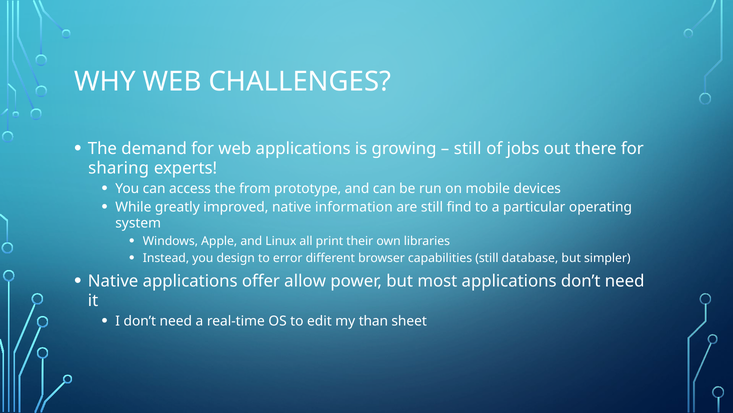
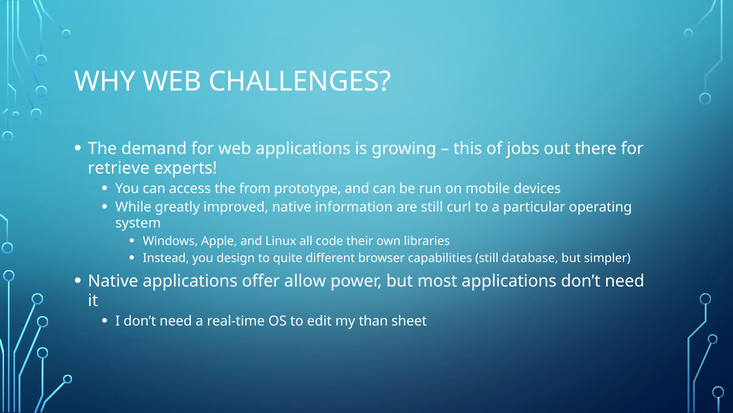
still: still -> this (468, 148)
sharing: sharing -> retrieve (119, 168)
find: find -> curl (459, 207)
print: print -> code (329, 241)
error: error -> quite (288, 258)
